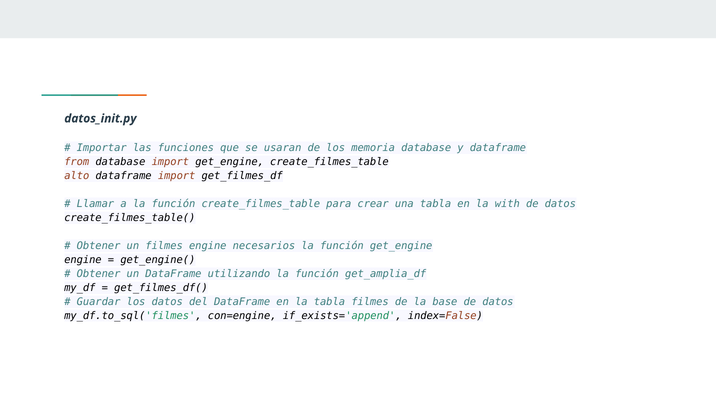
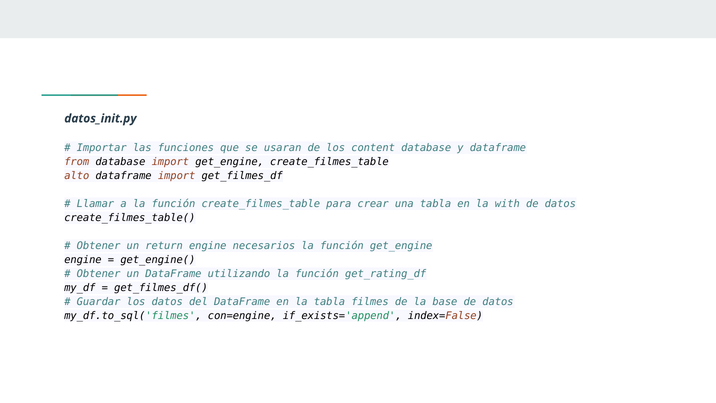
memoria: memoria -> content (373, 148)
un filmes: filmes -> return (164, 246)
get_amplia_df: get_amplia_df -> get_rating_df (386, 274)
